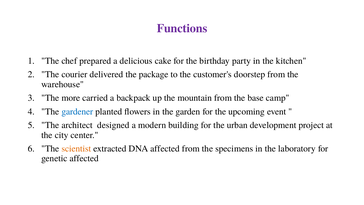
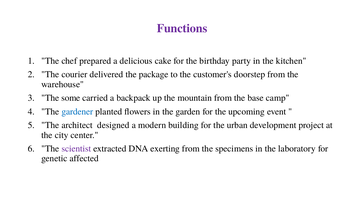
more: more -> some (71, 98)
scientist colour: orange -> purple (76, 148)
DNA affected: affected -> exerting (165, 148)
